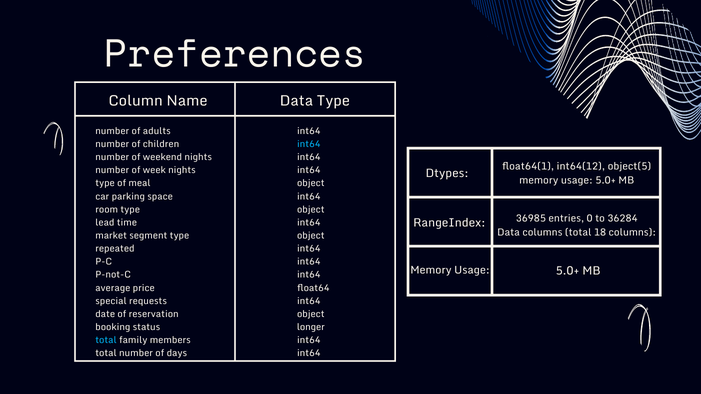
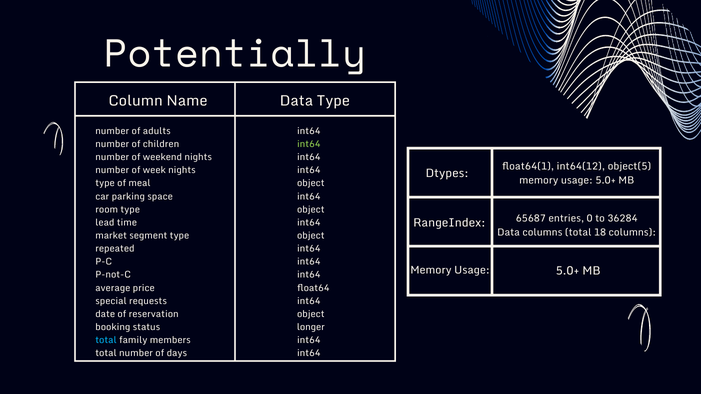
Preferences: Preferences -> Potentially (235, 54)
int64 colour: light blue -> light green (309, 144)
36985: 36985 -> 65687 (531, 219)
